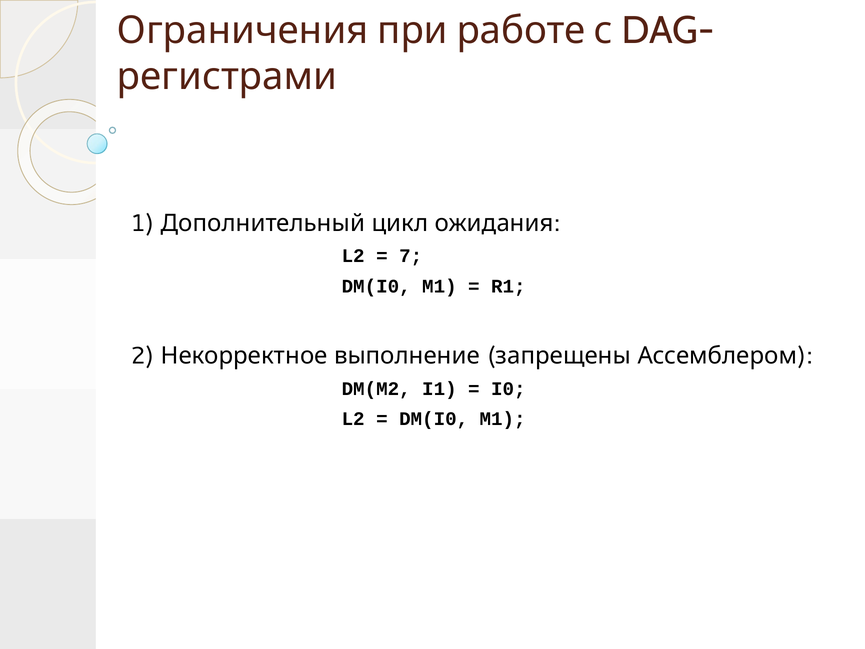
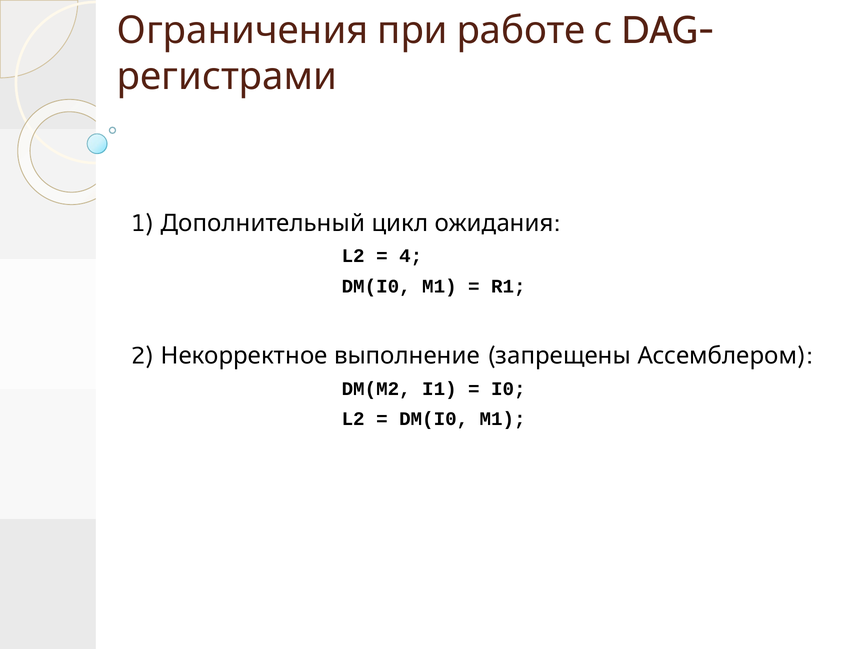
7: 7 -> 4 (411, 256)
